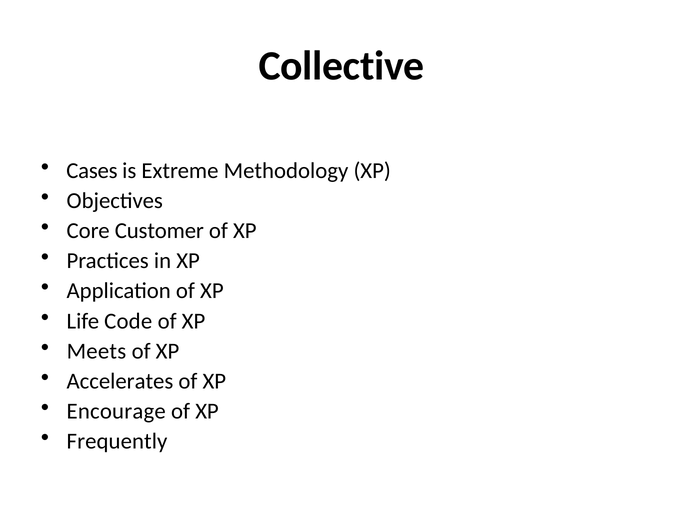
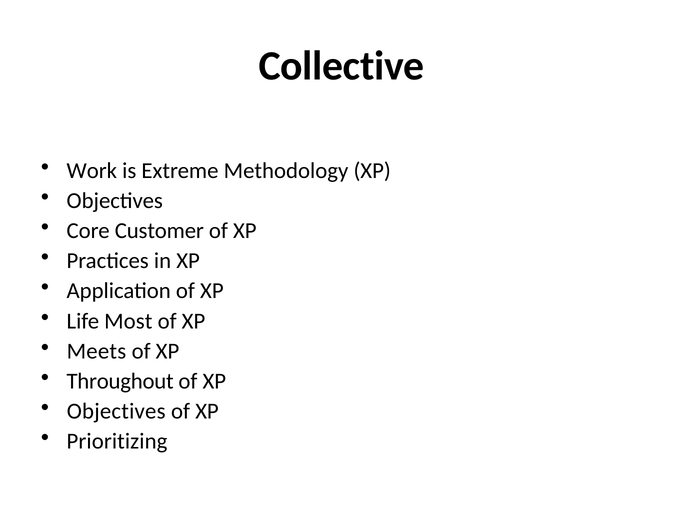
Cases: Cases -> Work (92, 171)
Code: Code -> Most (128, 321)
Accelerates: Accelerates -> Throughout (120, 381)
Encourage: Encourage -> Objectives (116, 411)
Frequently: Frequently -> Prioritizing (117, 441)
